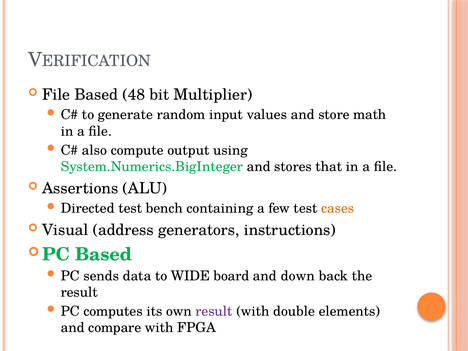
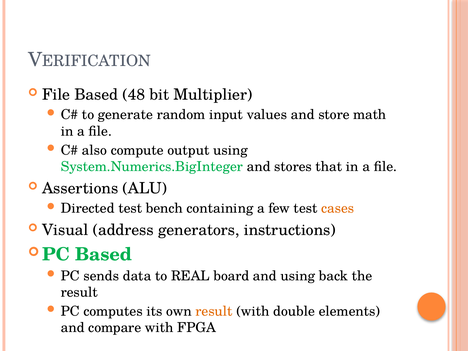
WIDE: WIDE -> REAL (190, 276)
and down: down -> using (298, 276)
result colour: purple -> orange (214, 311)
